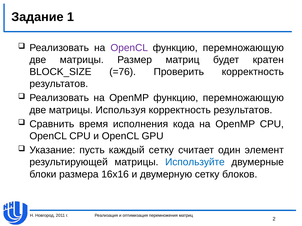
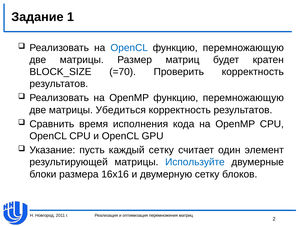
OpenCL colour: purple -> blue (129, 48)
=76: =76 -> =70 (123, 72)
Используя: Используя -> Убедиться (121, 110)
